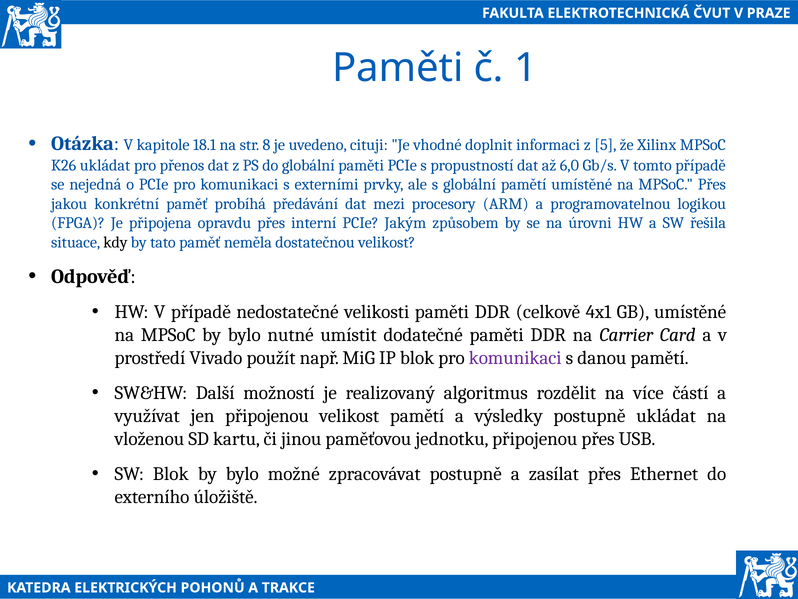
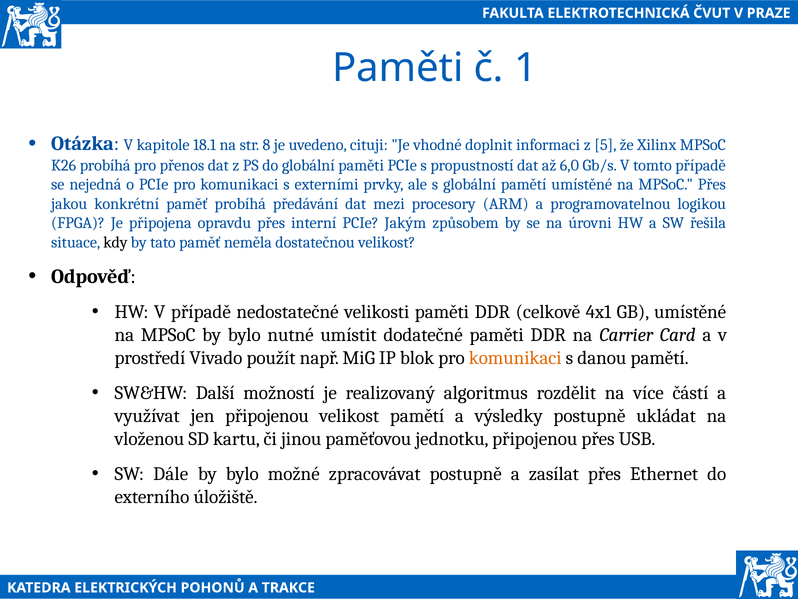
K26 ukládat: ukládat -> probíhá (105, 165)
komunikaci colour: purple -> orange (515, 358)
SW Blok: Blok -> Dále (171, 474)
